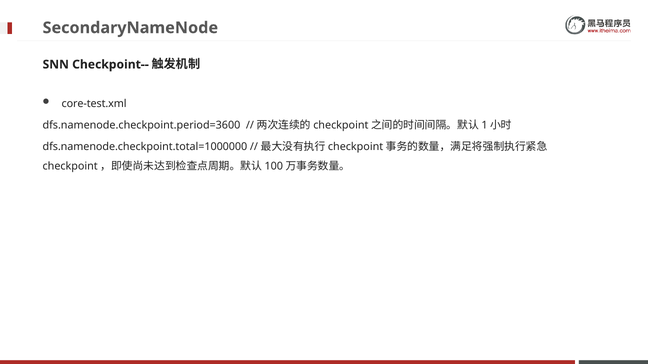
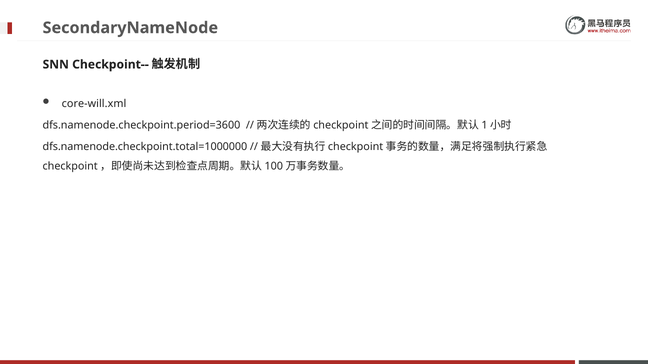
core-test.xml: core-test.xml -> core-will.xml (94, 104)
